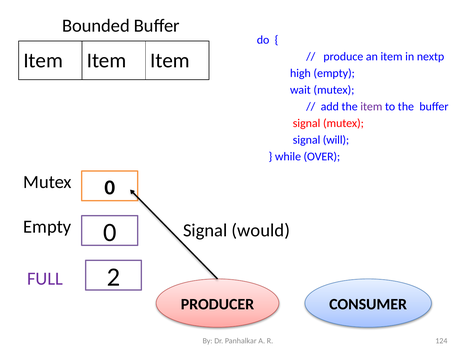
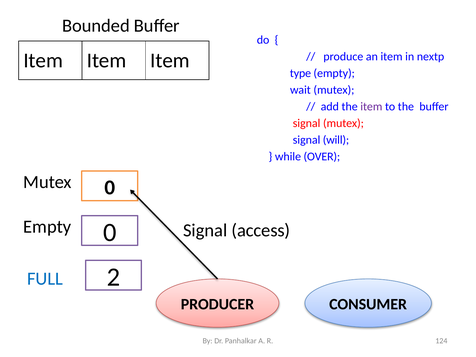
high: high -> type (300, 73)
would: would -> access (261, 230)
FULL colour: purple -> blue (45, 279)
